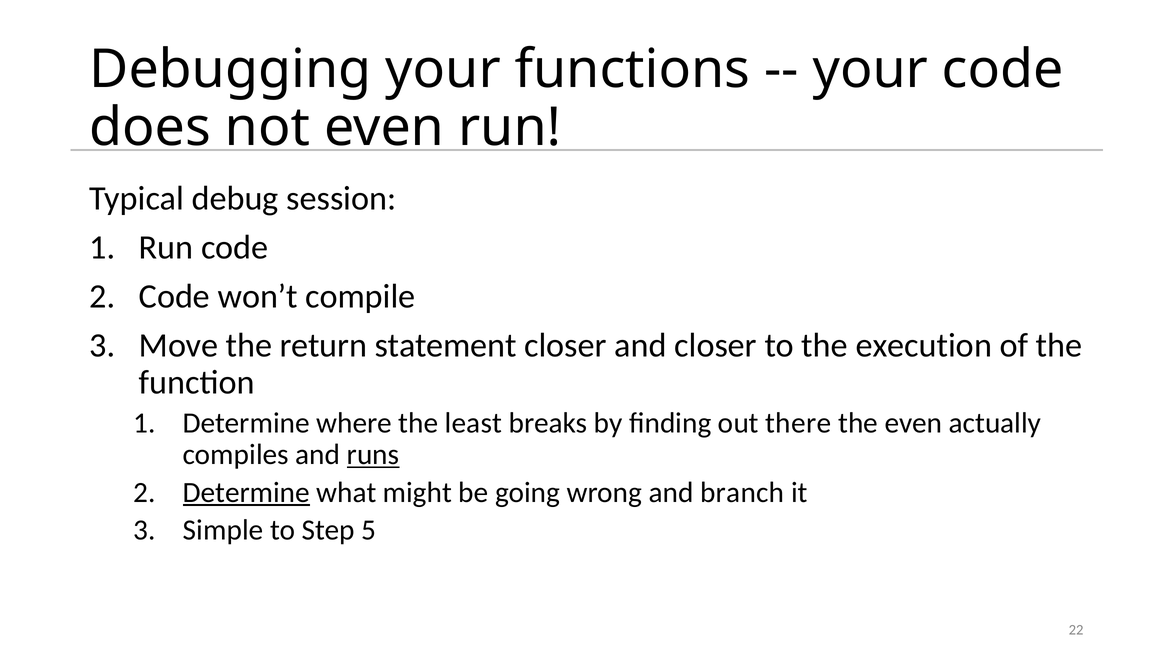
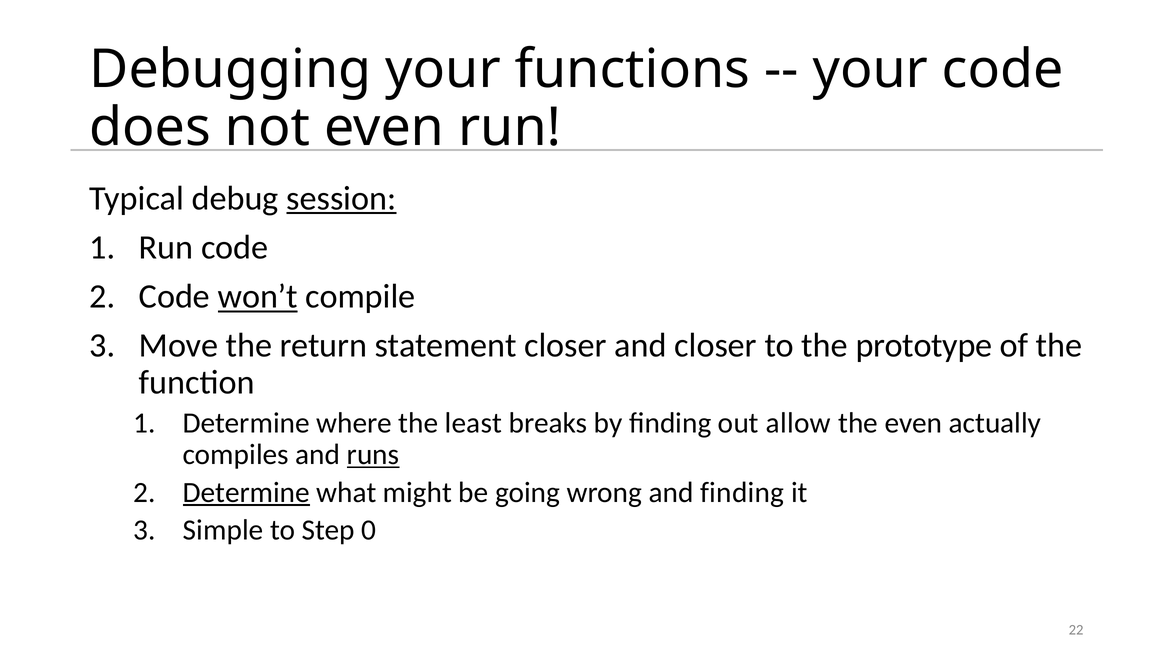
session underline: none -> present (341, 198)
won’t underline: none -> present (258, 296)
execution: execution -> prototype (924, 346)
there: there -> allow (798, 423)
and branch: branch -> finding (742, 492)
5: 5 -> 0 (369, 530)
